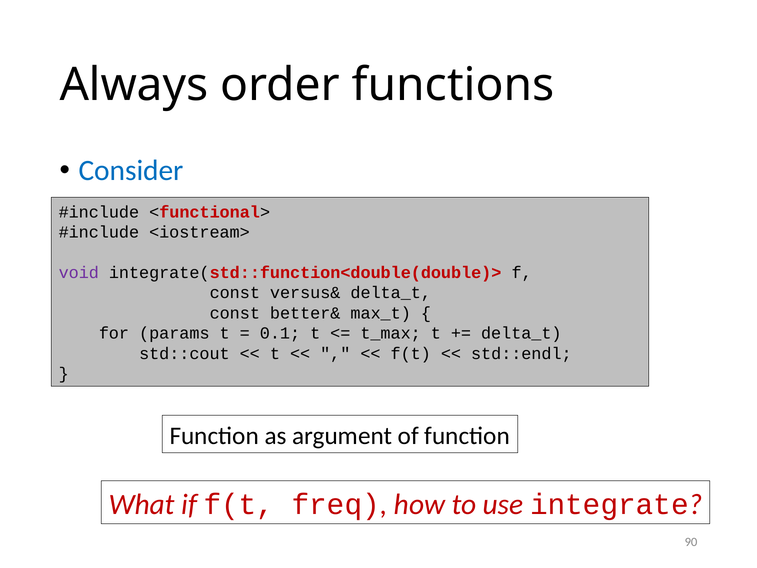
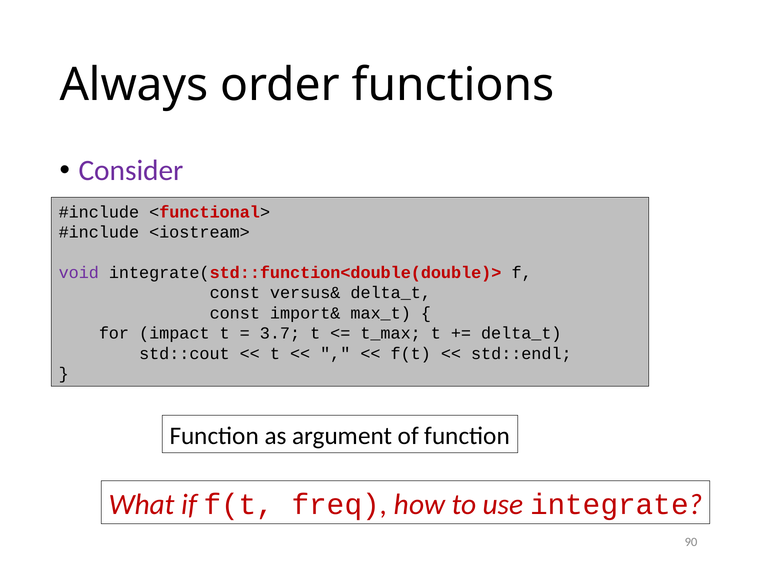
Consider colour: blue -> purple (131, 171)
better&: better& -> import& (305, 313)
params: params -> impact (174, 333)
0.1: 0.1 -> 3.7 (280, 333)
